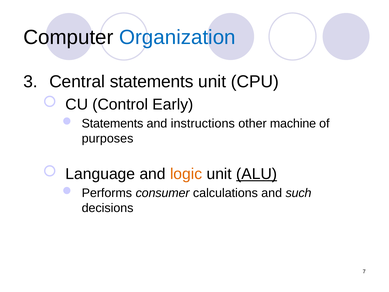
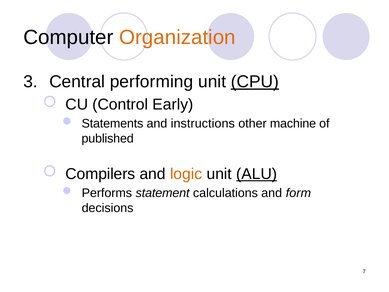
Organization colour: blue -> orange (177, 37)
Central statements: statements -> performing (152, 82)
CPU underline: none -> present (255, 82)
purposes: purposes -> published (108, 138)
Language: Language -> Compilers (100, 174)
consumer: consumer -> statement (163, 193)
such: such -> form (298, 193)
